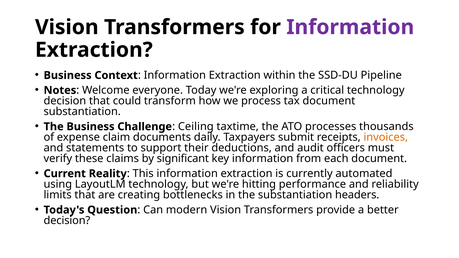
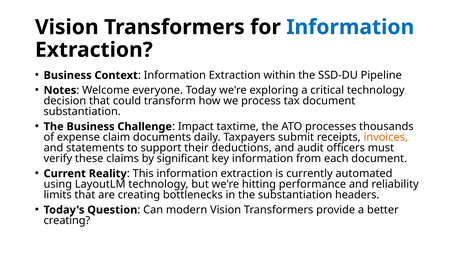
Information colour: purple -> blue (350, 27)
Ceiling: Ceiling -> Impact (196, 127)
decision: decision -> creating (67, 221)
